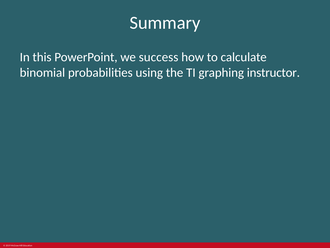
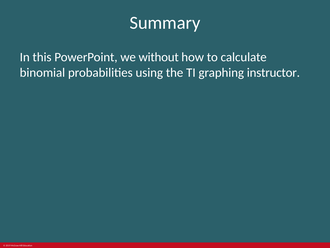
success: success -> without (159, 57)
